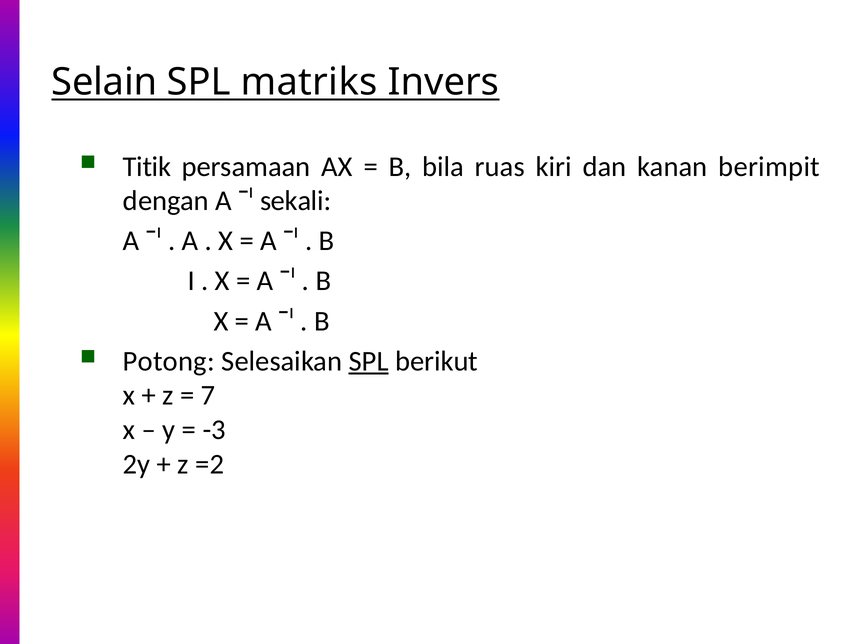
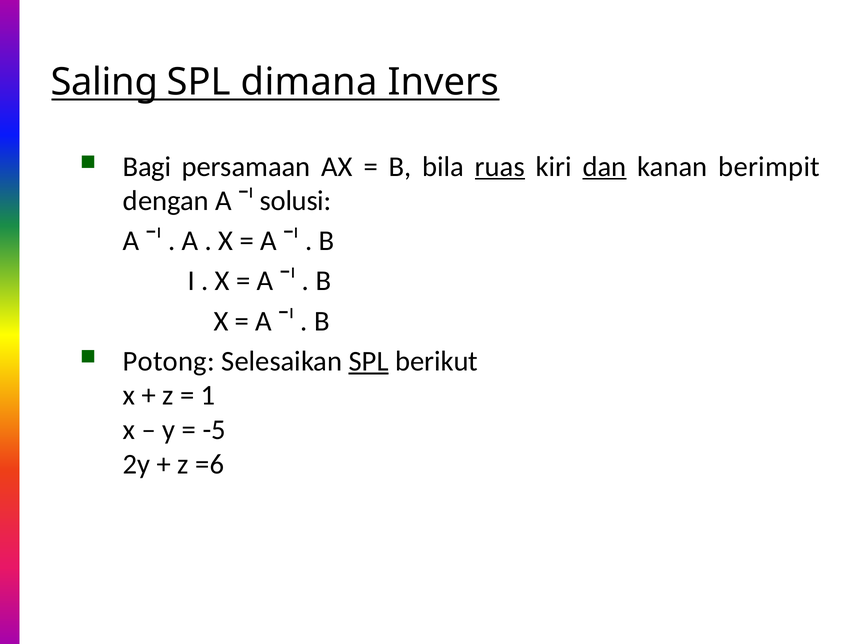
Selain: Selain -> Saling (104, 82)
matriks: matriks -> dimana (309, 82)
Titik: Titik -> Bagi (147, 166)
ruas underline: none -> present (500, 166)
dan underline: none -> present (604, 166)
sekali: sekali -> solusi (296, 201)
7: 7 -> 1 (208, 395)
-3: -3 -> -5 (214, 430)
=2: =2 -> =6 (210, 464)
